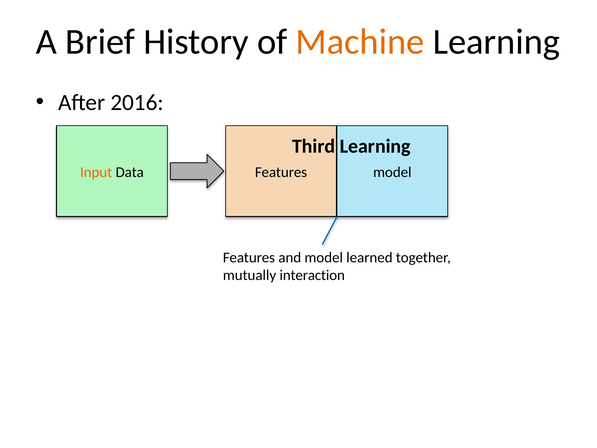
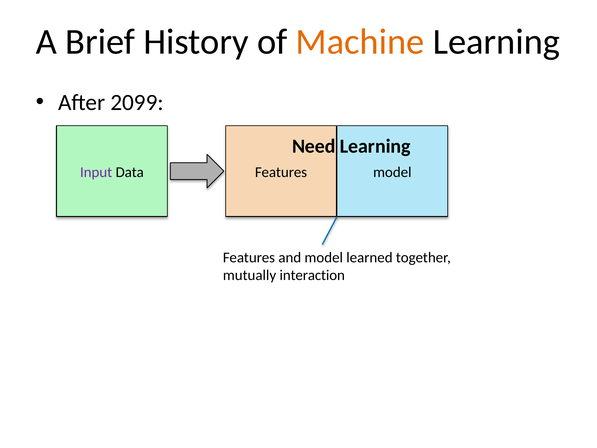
2016: 2016 -> 2099 (137, 102)
Third: Third -> Need (314, 146)
Input colour: orange -> purple (96, 172)
